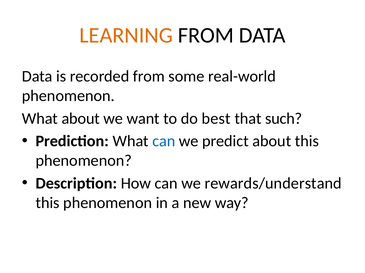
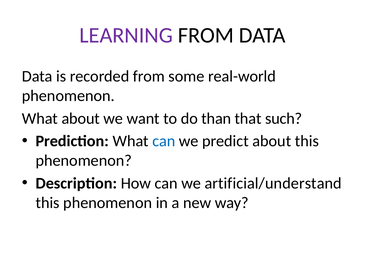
LEARNING colour: orange -> purple (126, 35)
best: best -> than (216, 119)
rewards/understand: rewards/understand -> artificial/understand (273, 184)
